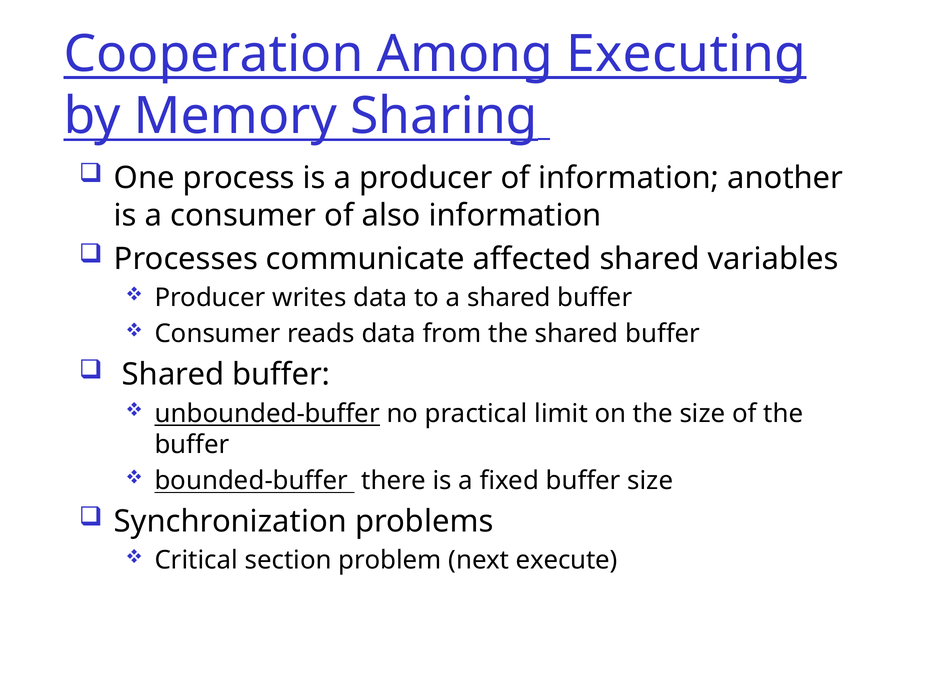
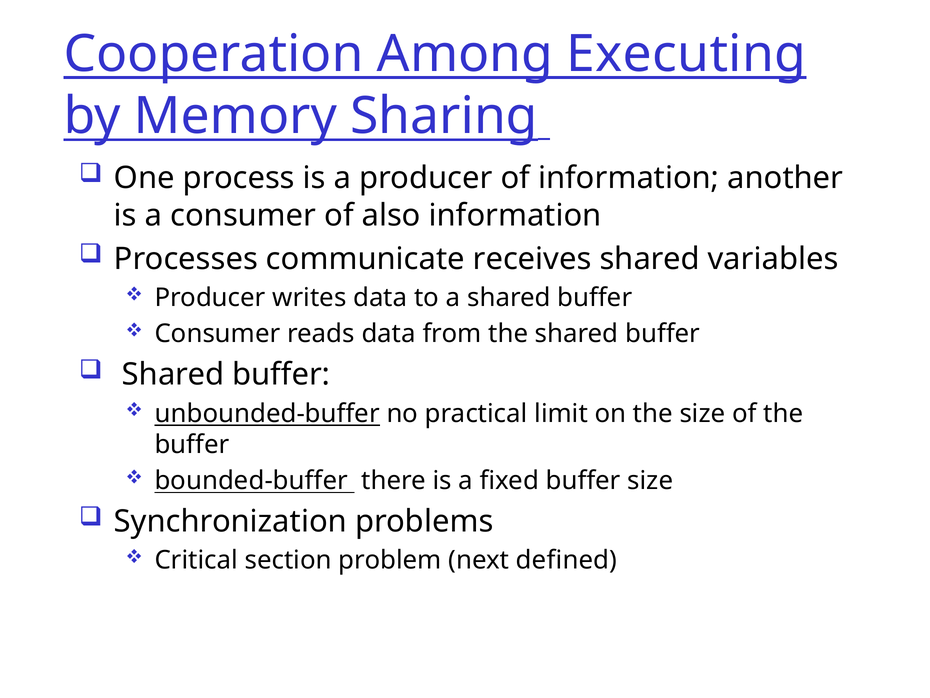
affected: affected -> receives (532, 259)
execute: execute -> defined (567, 560)
